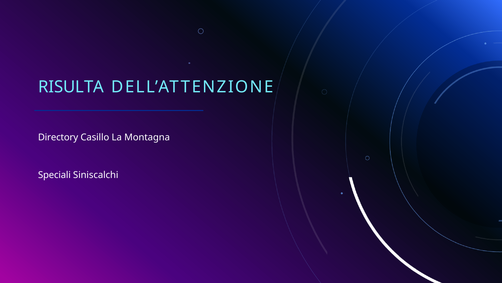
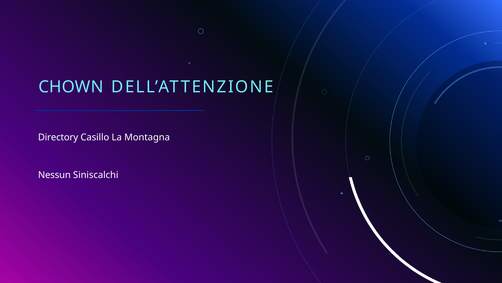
RISULTA: RISULTA -> CHOWN (71, 87)
Speciali: Speciali -> Nessun (54, 175)
